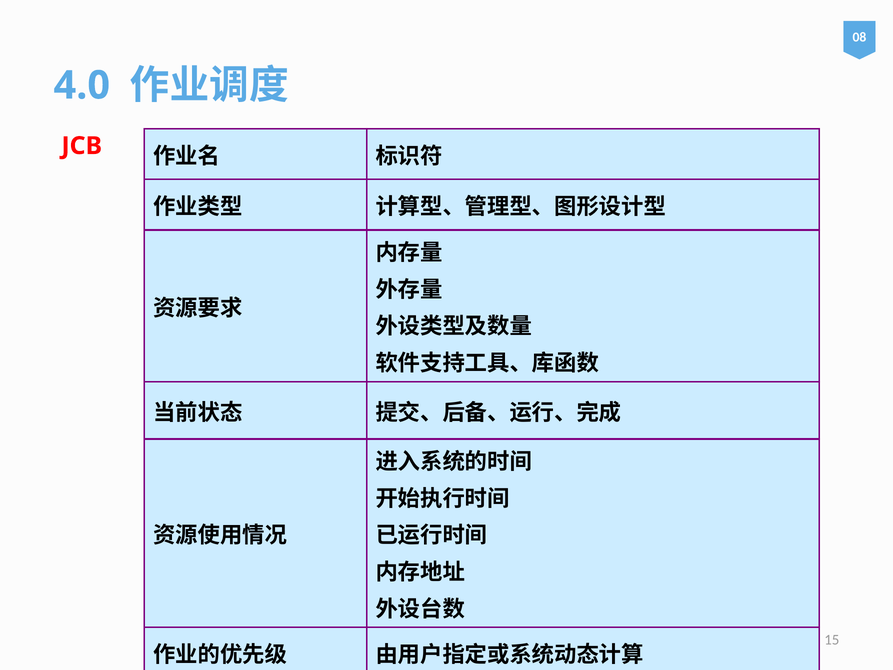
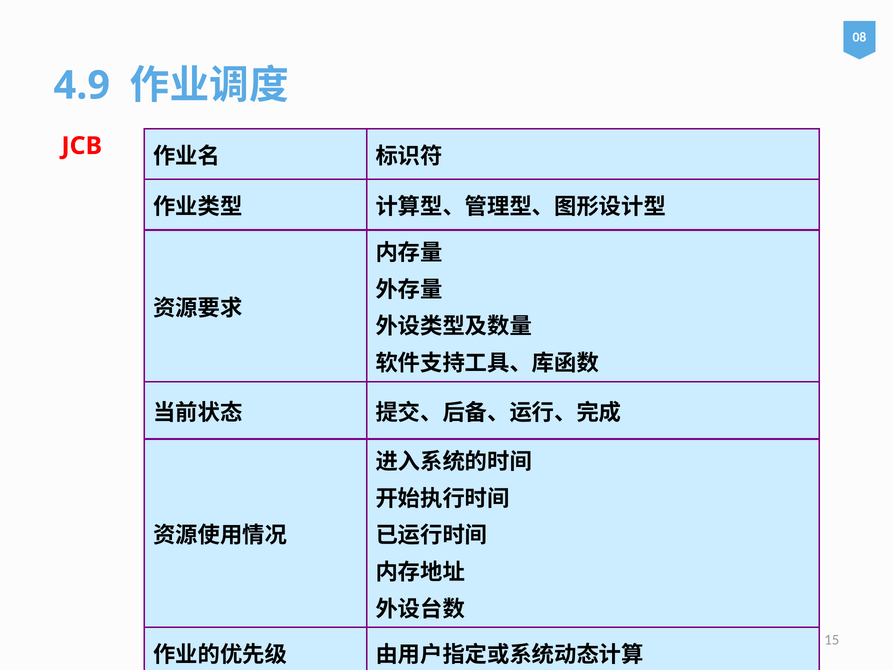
4.0: 4.0 -> 4.9 (82, 85)
